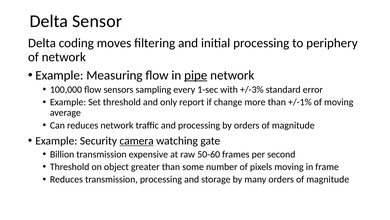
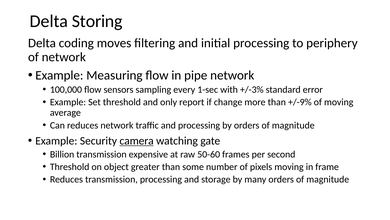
Sensor: Sensor -> Storing (97, 21)
pipe underline: present -> none (196, 75)
+/-1%: +/-1% -> +/-9% (300, 102)
